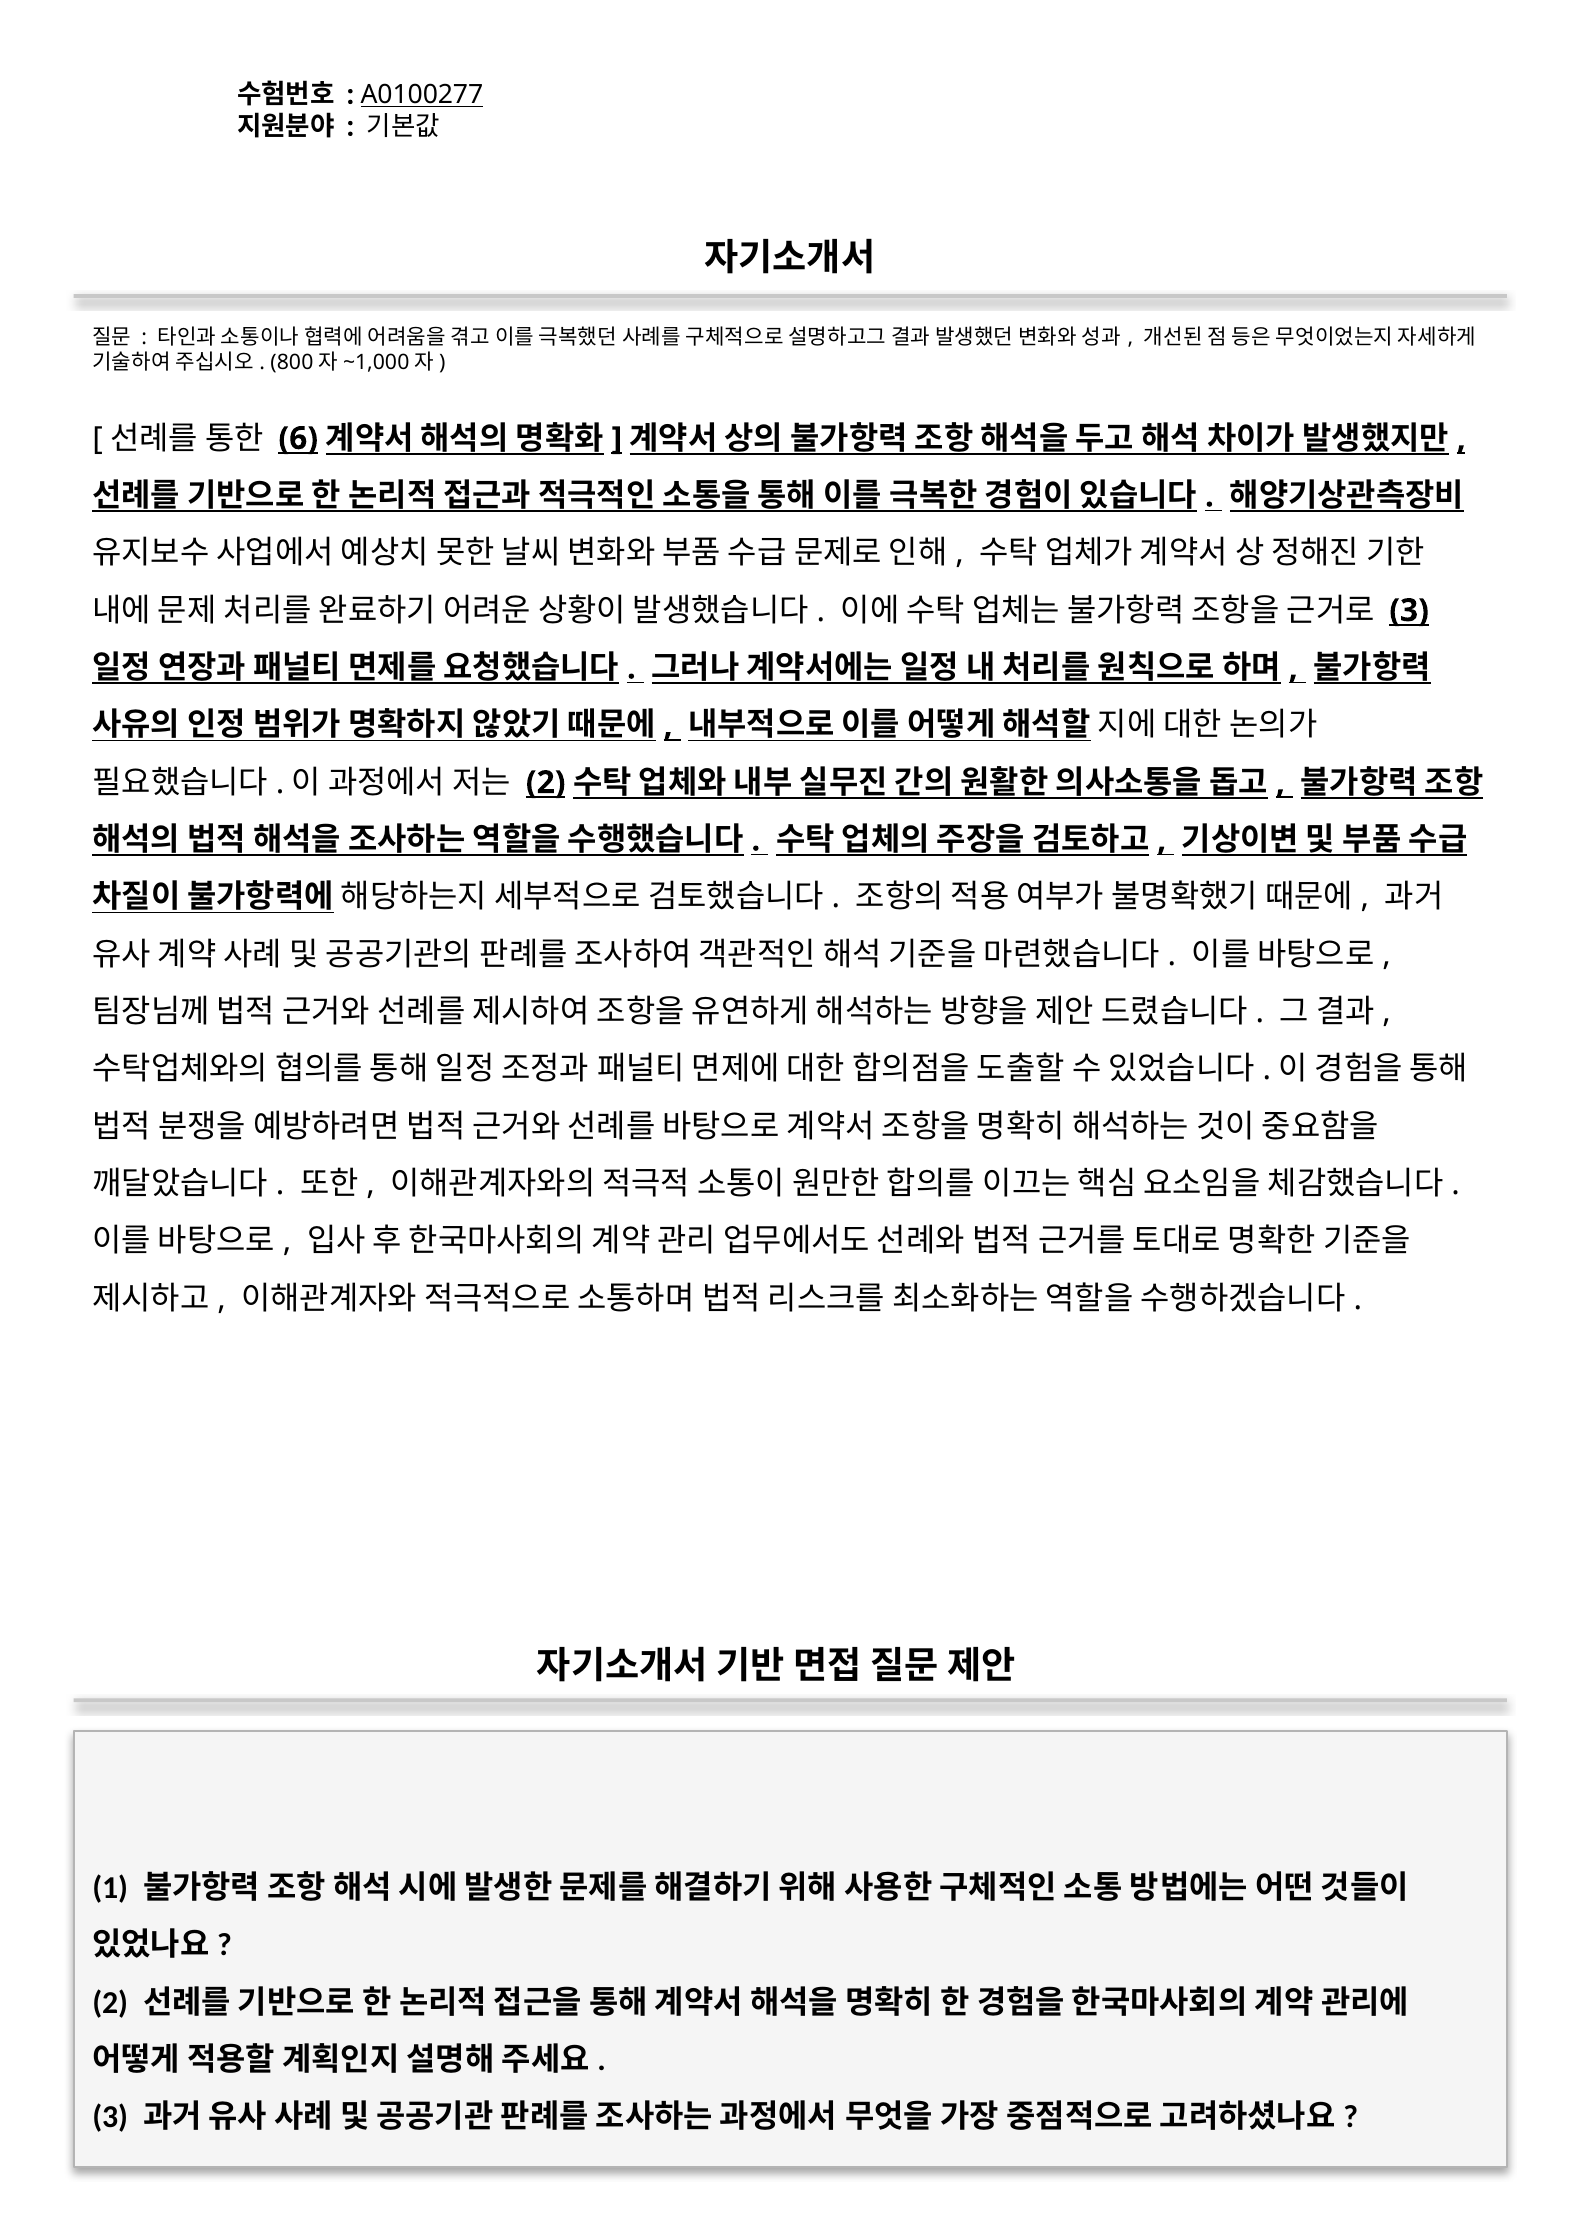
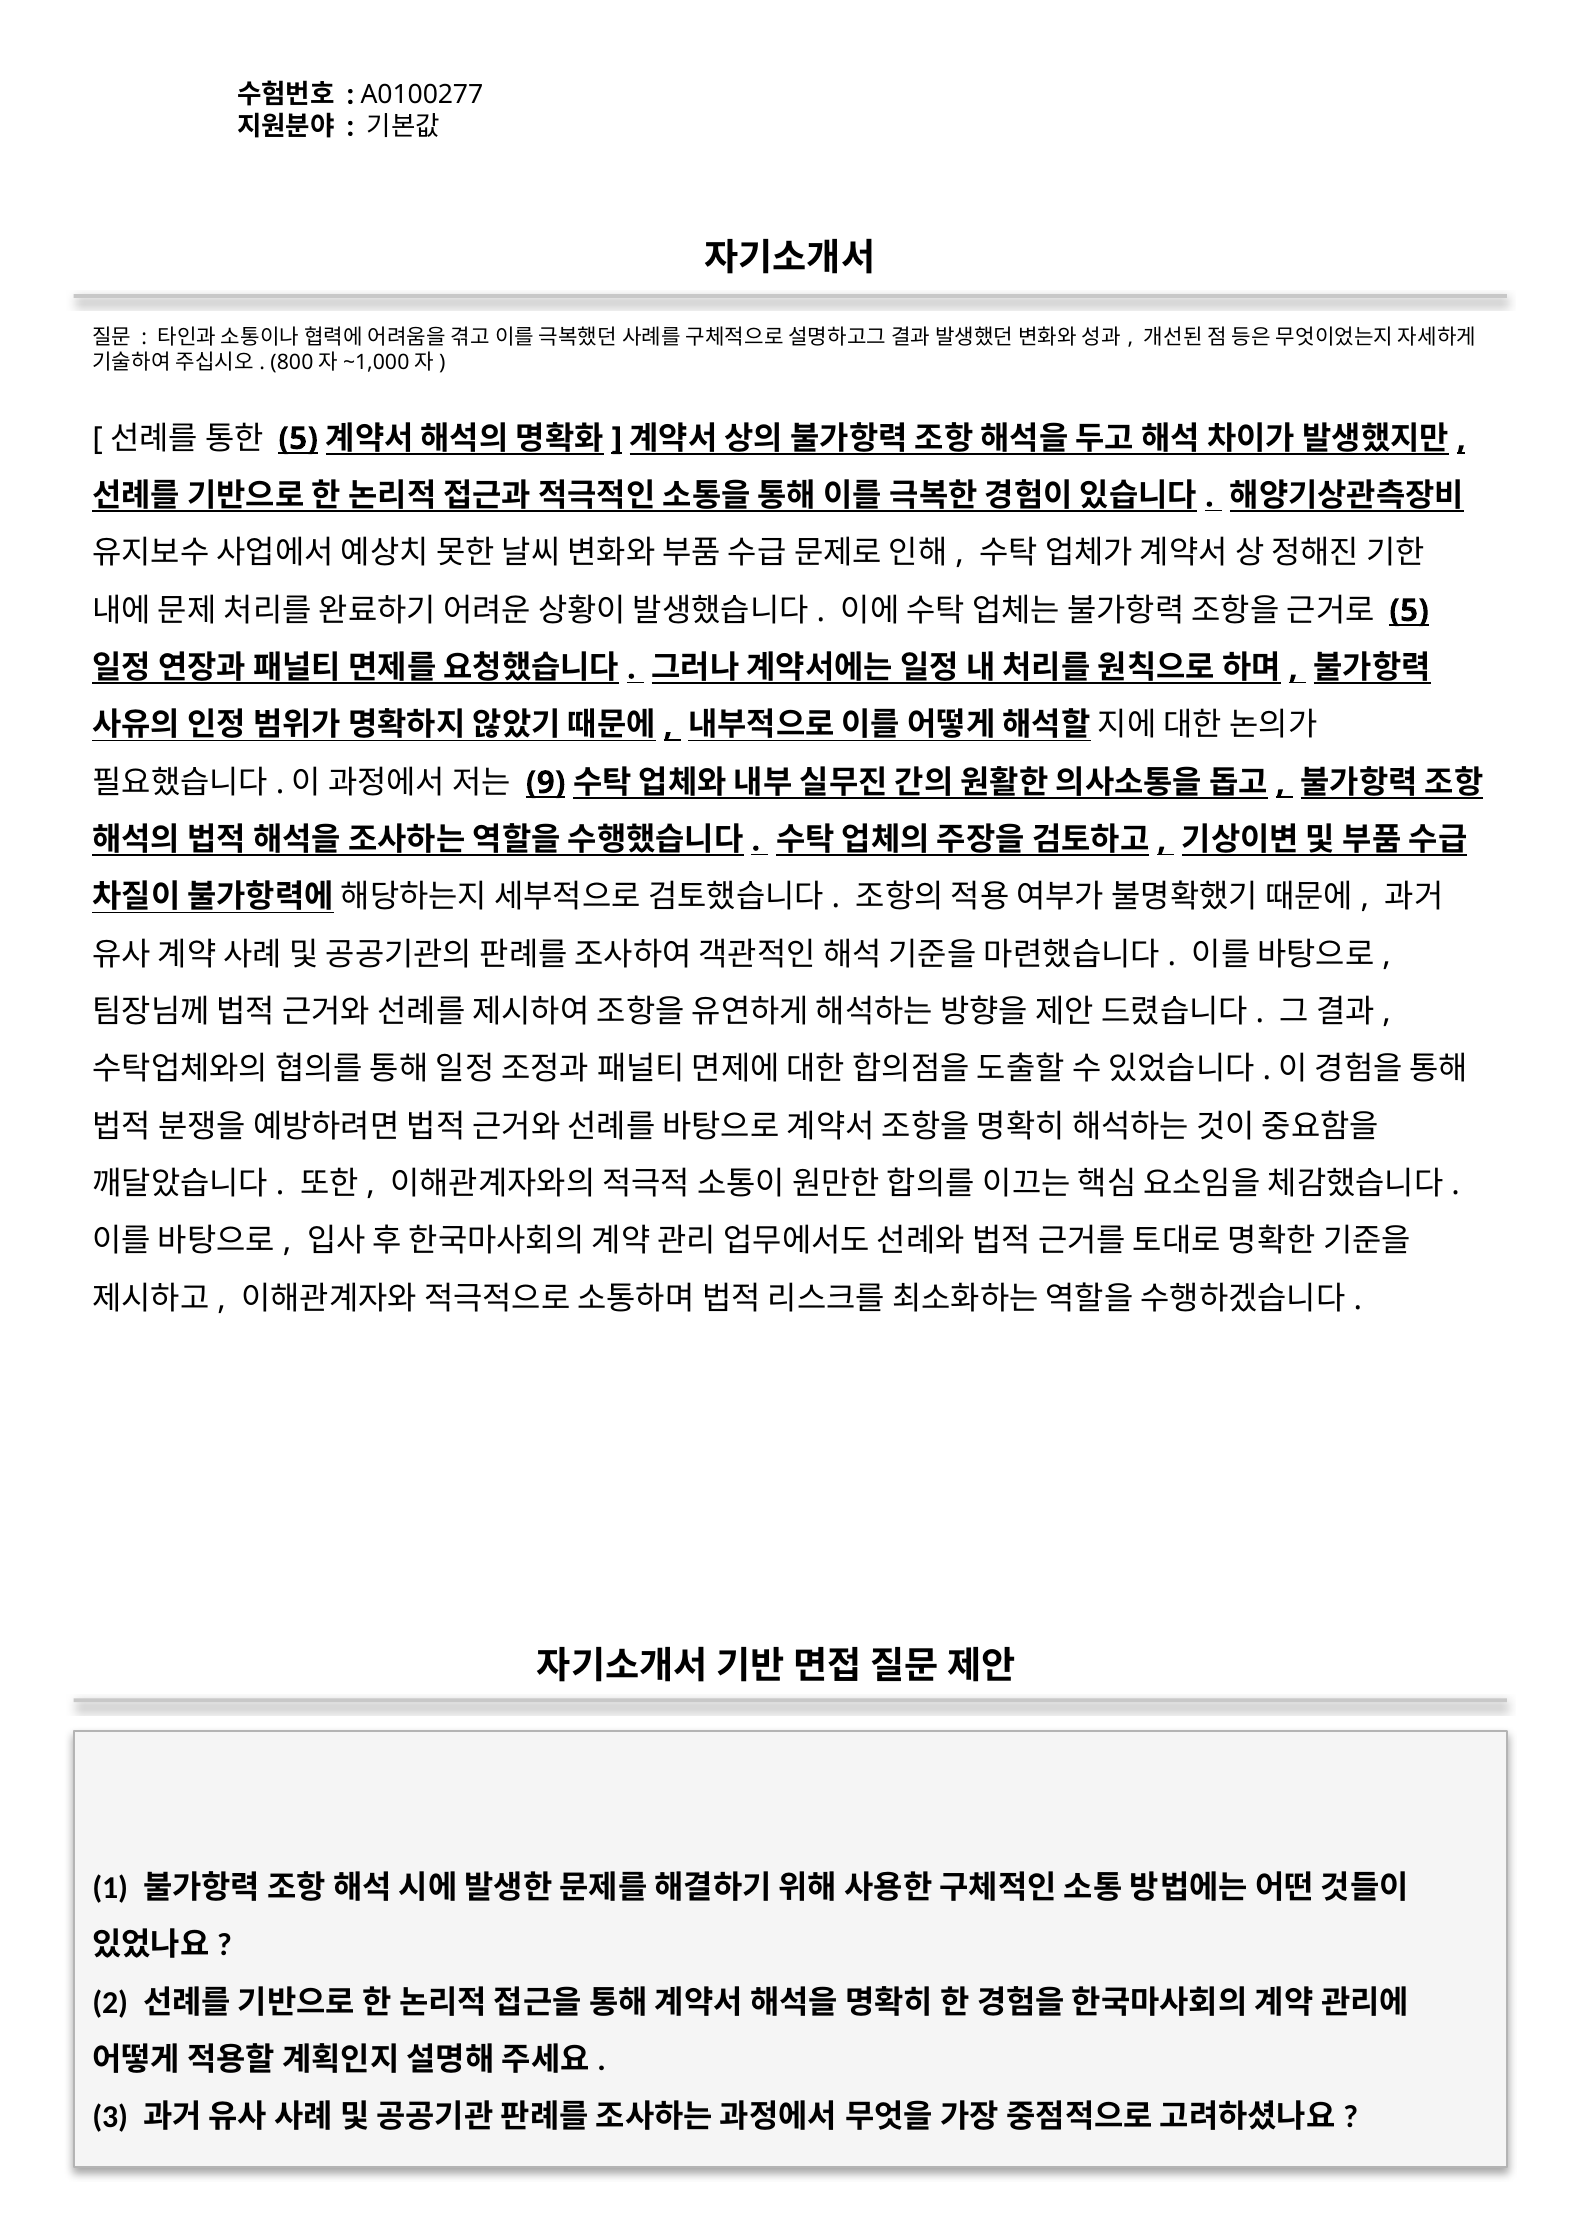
A0100277 underline: present -> none (422, 95)
6: 6 -> 5 (298, 438)
3: 3 -> 5 (1409, 610)
2: 2 -> 9 (546, 782)
